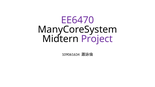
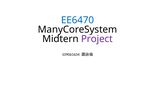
EE6470 colour: purple -> blue (77, 20)
